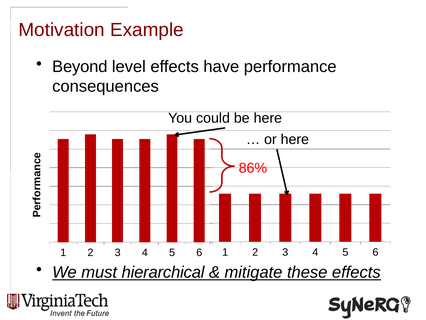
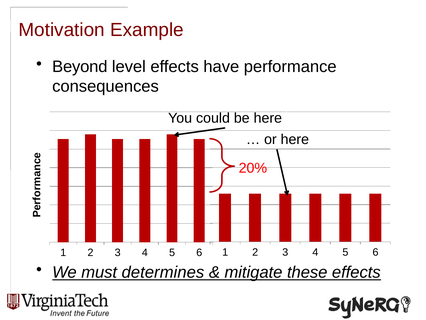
86%: 86% -> 20% (253, 168)
hierarchical: hierarchical -> determines (163, 272)
